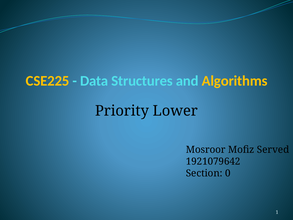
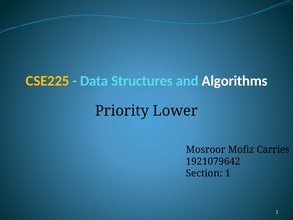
Algorithms colour: yellow -> white (235, 81)
Served: Served -> Carries (273, 150)
Section 0: 0 -> 1 (228, 173)
